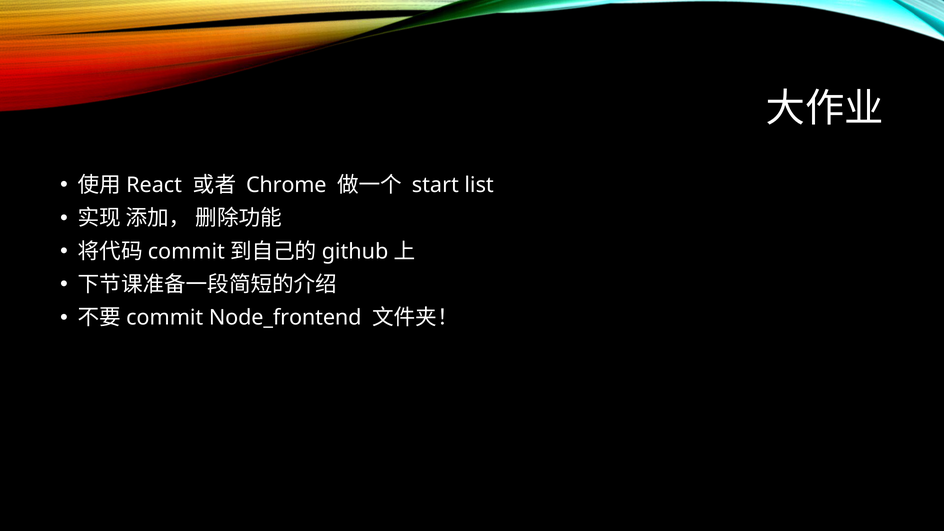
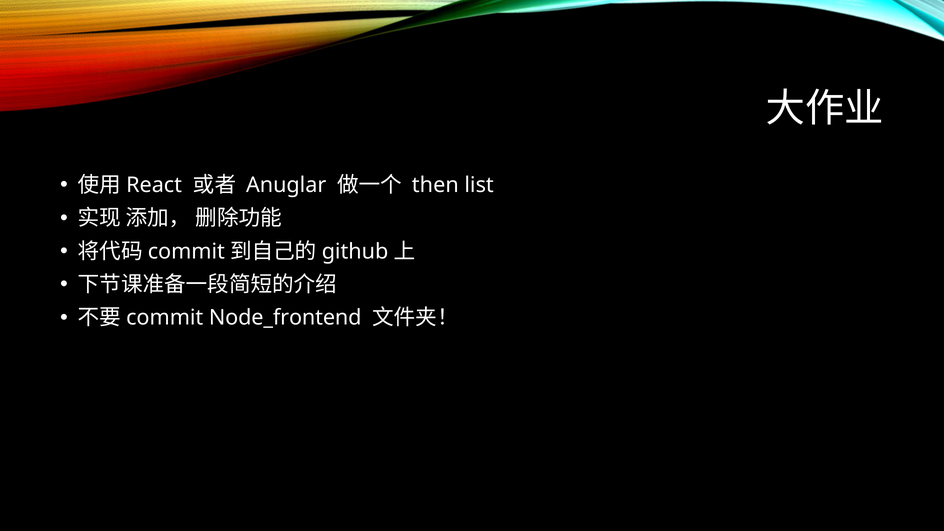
Chrome: Chrome -> Anuglar (286, 185)
start: start -> then (435, 185)
